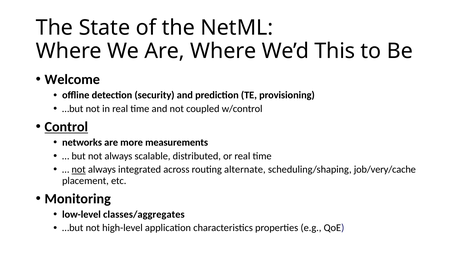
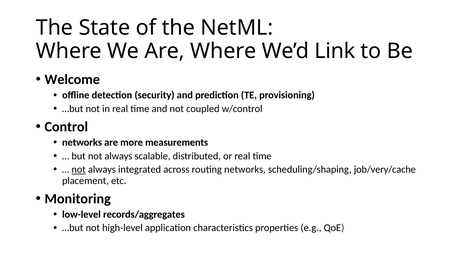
This: This -> Link (335, 51)
Control underline: present -> none (66, 127)
routing alternate: alternate -> networks (245, 169)
classes/aggregates: classes/aggregates -> records/aggregates (144, 214)
